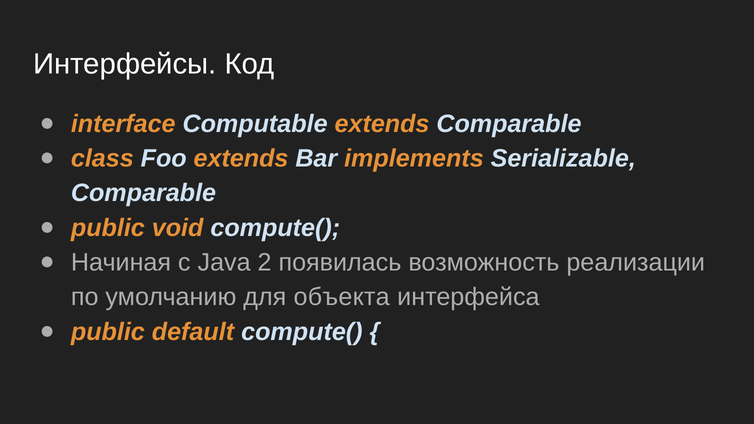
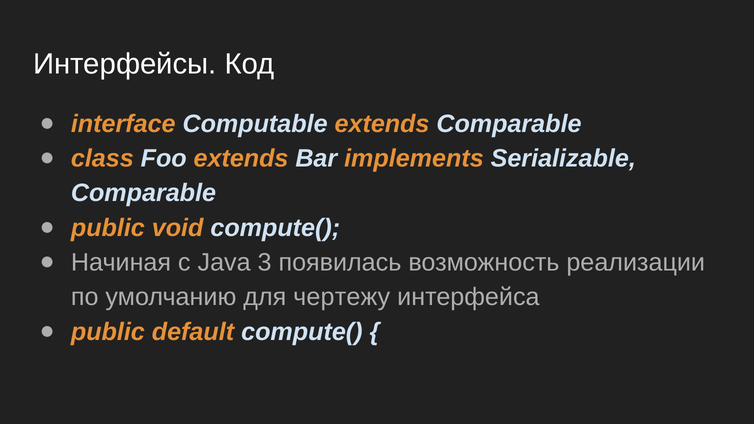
2: 2 -> 3 (265, 263)
объекта: объекта -> чертежу (342, 297)
